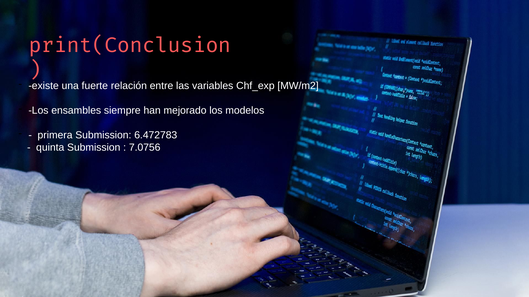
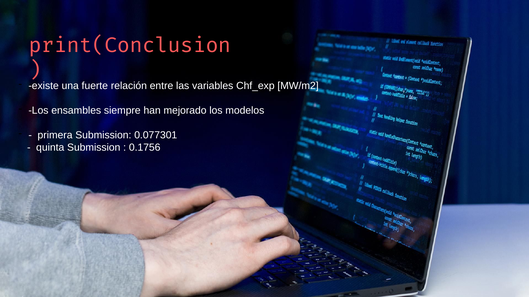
6.472783: 6.472783 -> 0.077301 (156, 135)
7.0756: 7.0756 -> 0.1756 (145, 148)
